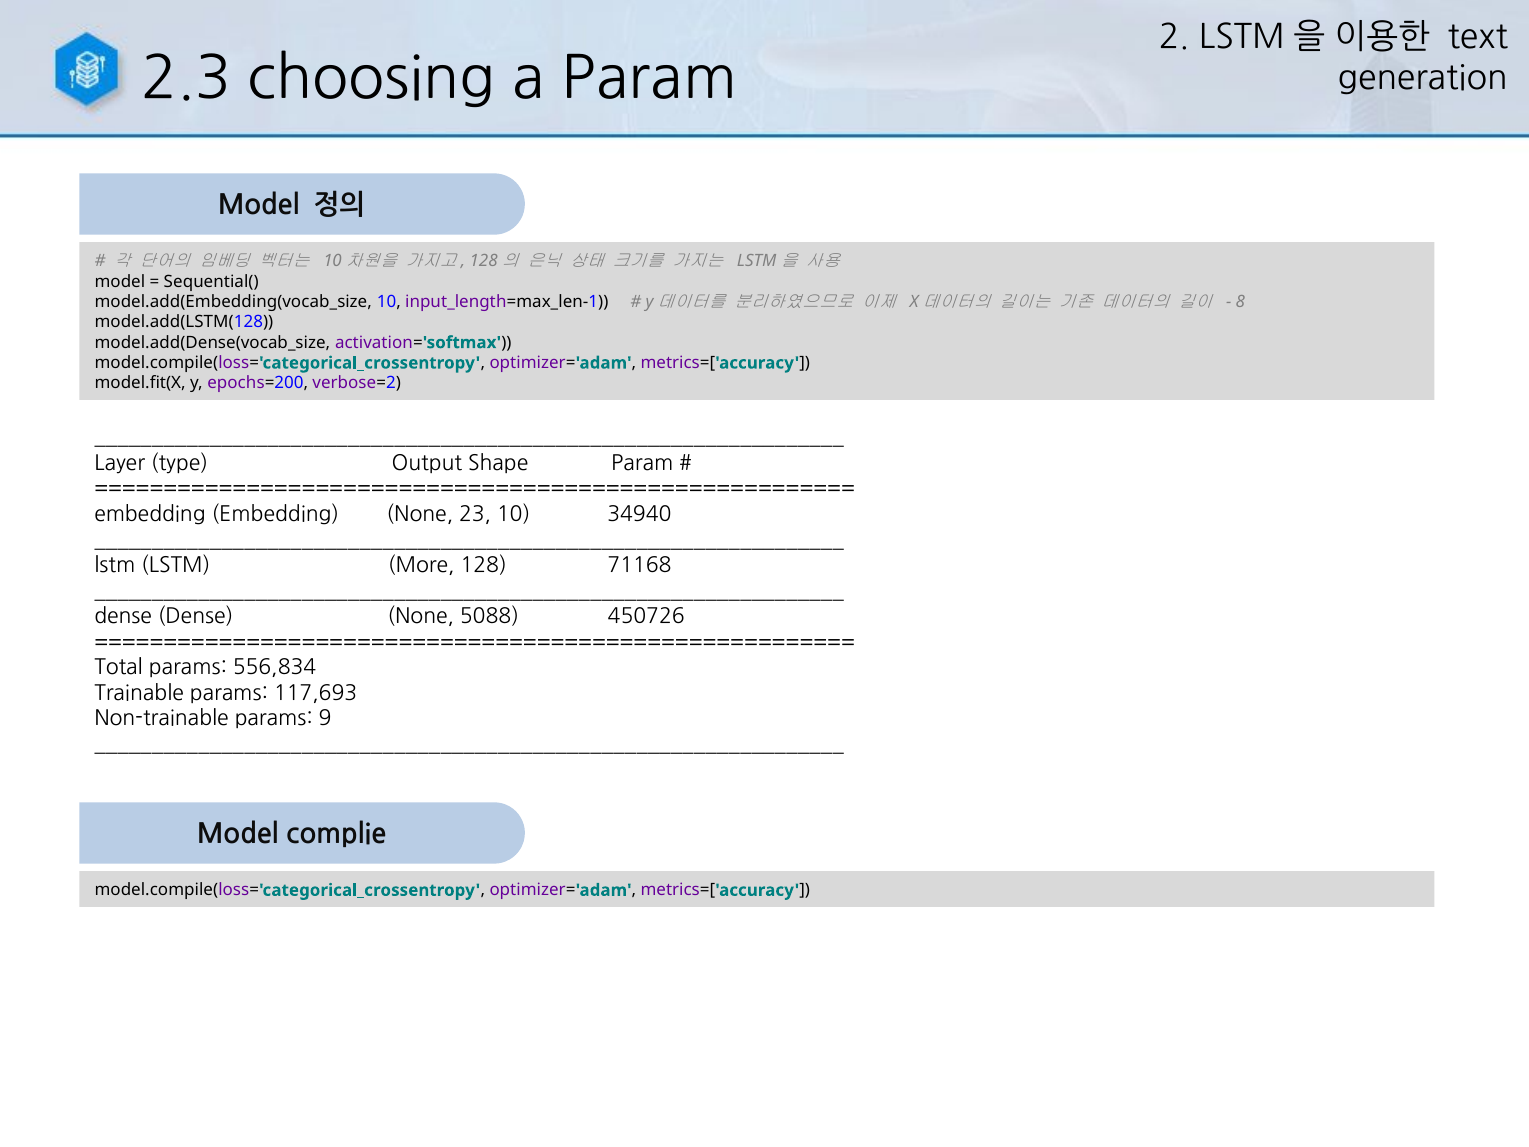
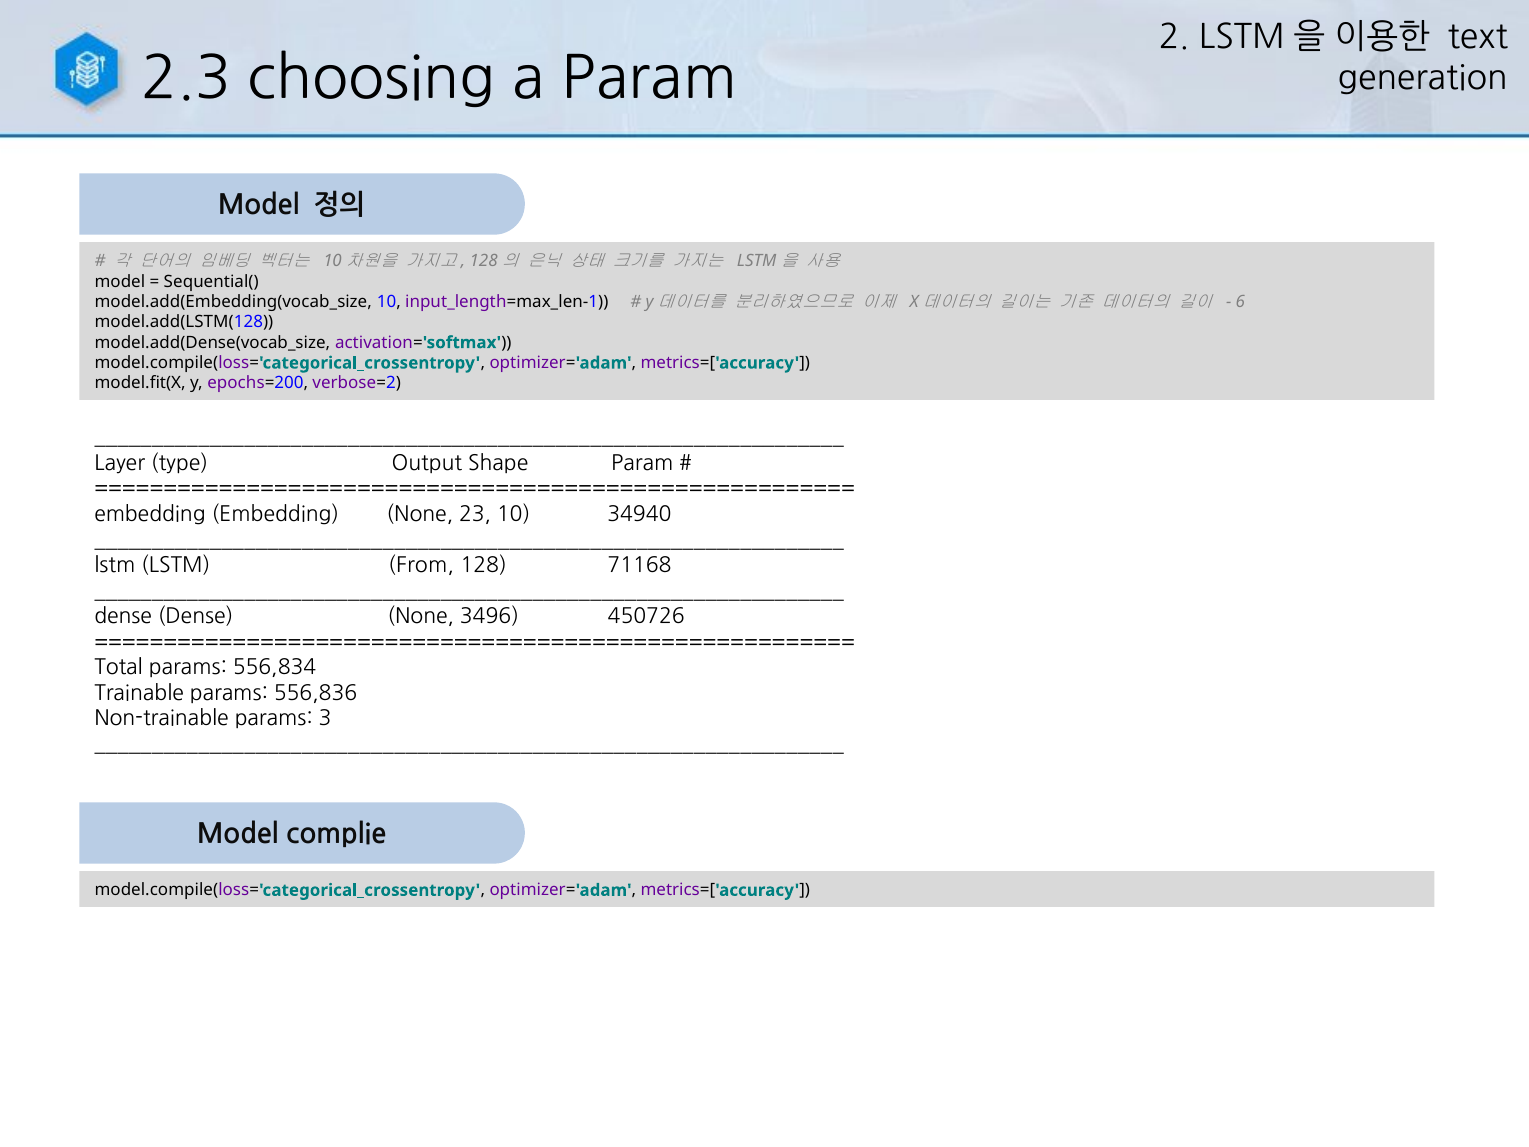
8: 8 -> 6 (1240, 302)
More: More -> From (421, 565)
5088: 5088 -> 3496 (489, 616)
117,693: 117,693 -> 556,836 (316, 693)
9: 9 -> 3 (325, 719)
